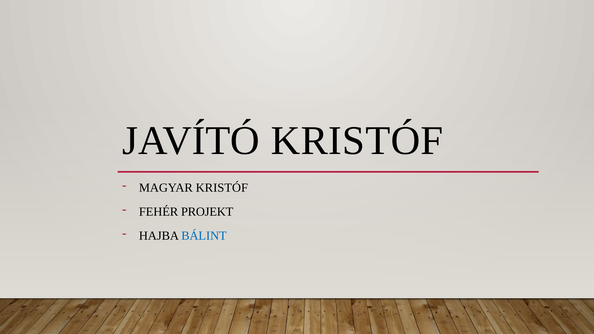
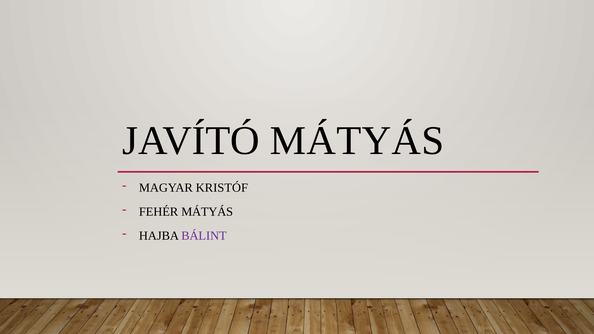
JAVÍTÓ KRISTÓF: KRISTÓF -> MÁTYÁS (357, 141)
FEHÉR PROJEKT: PROJEKT -> MÁTYÁS (207, 212)
BÁLINT colour: blue -> purple (204, 236)
